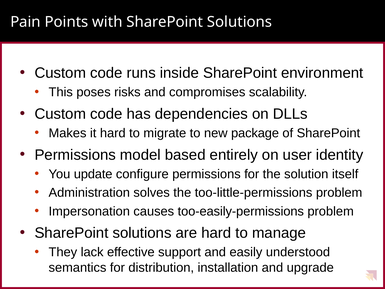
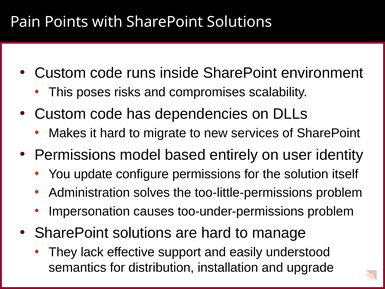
package: package -> services (255, 133)
too-easily-permissions: too-easily-permissions -> too-under-permissions (241, 211)
